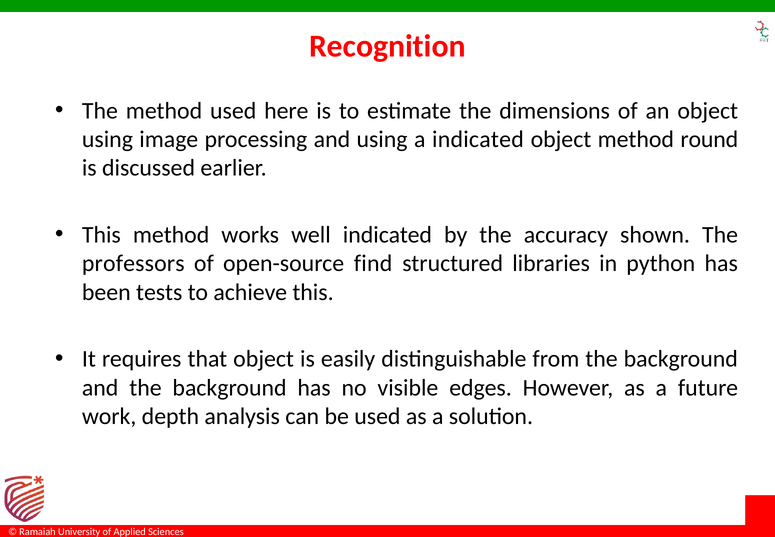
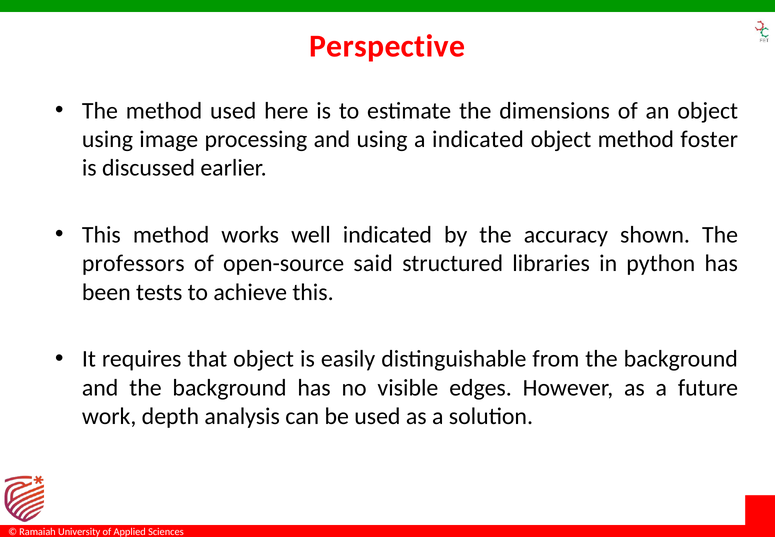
Recognition: Recognition -> Perspective (387, 46)
round: round -> foster (709, 139)
find: find -> said (373, 263)
